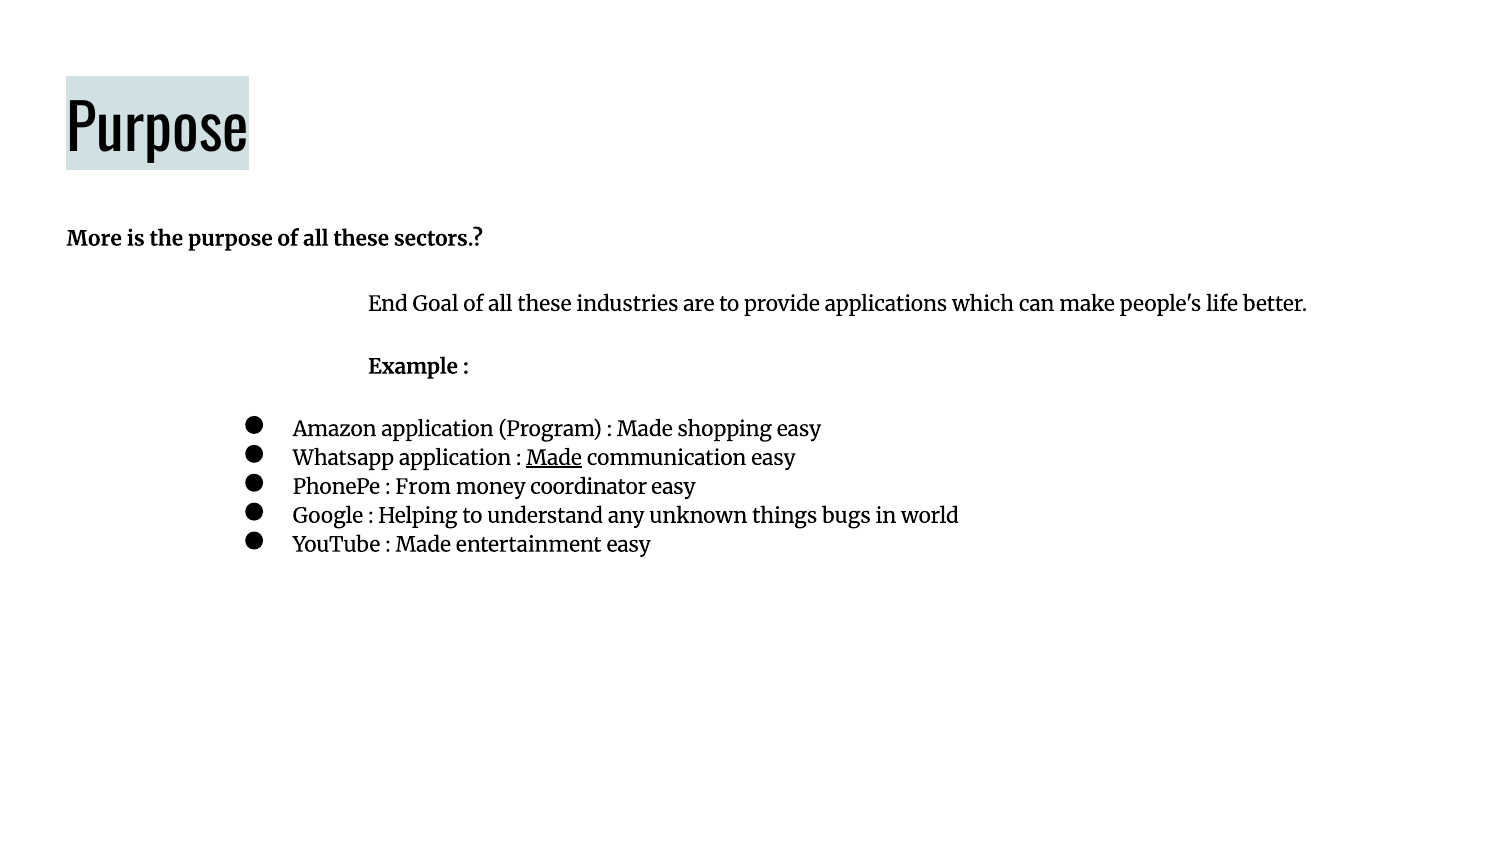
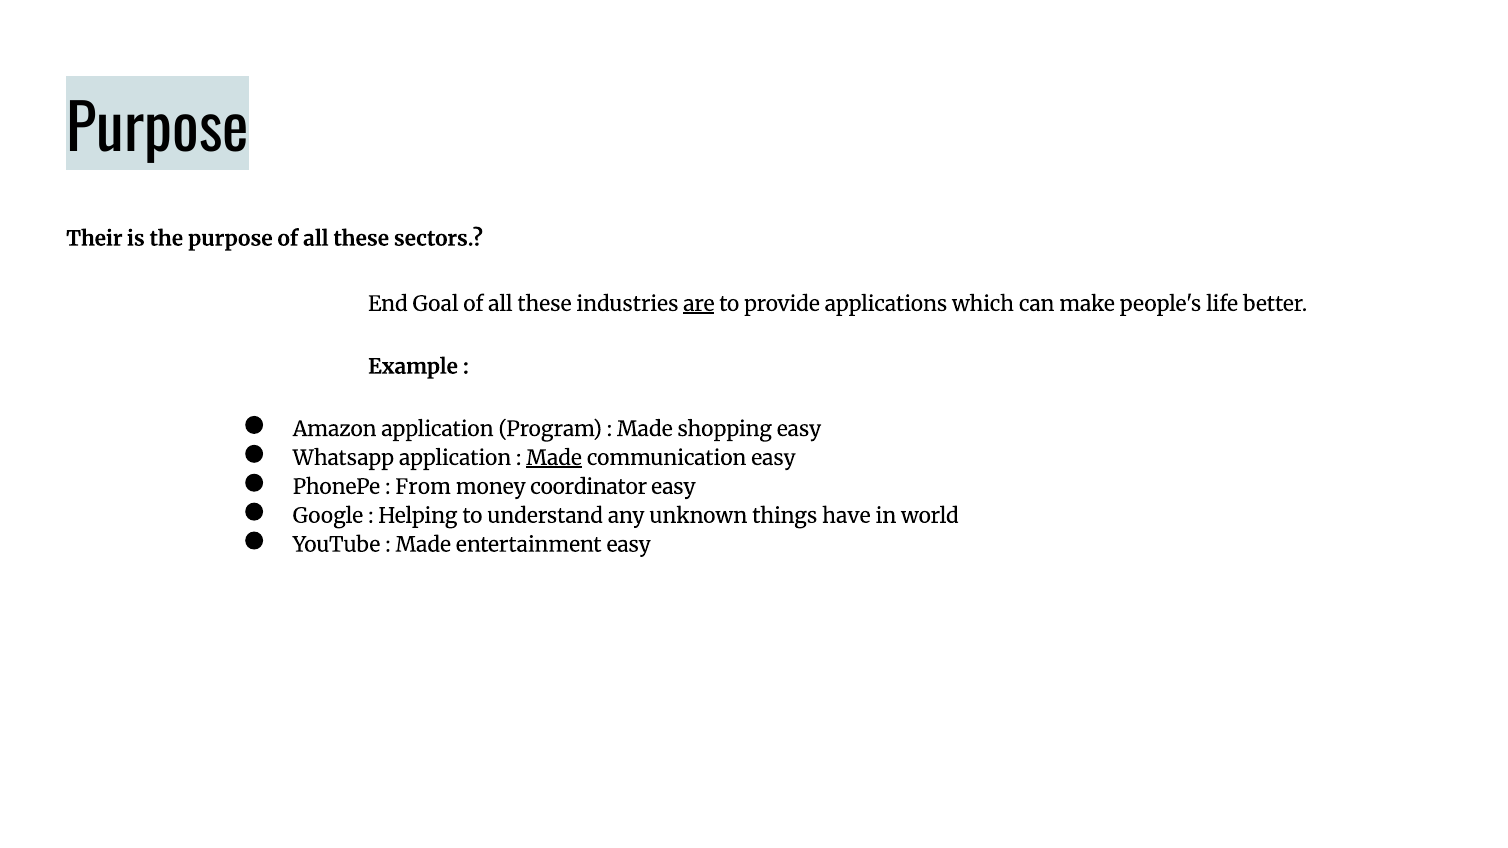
More: More -> Their (94, 239)
are underline: none -> present (699, 304)
bugs: bugs -> have (846, 516)
